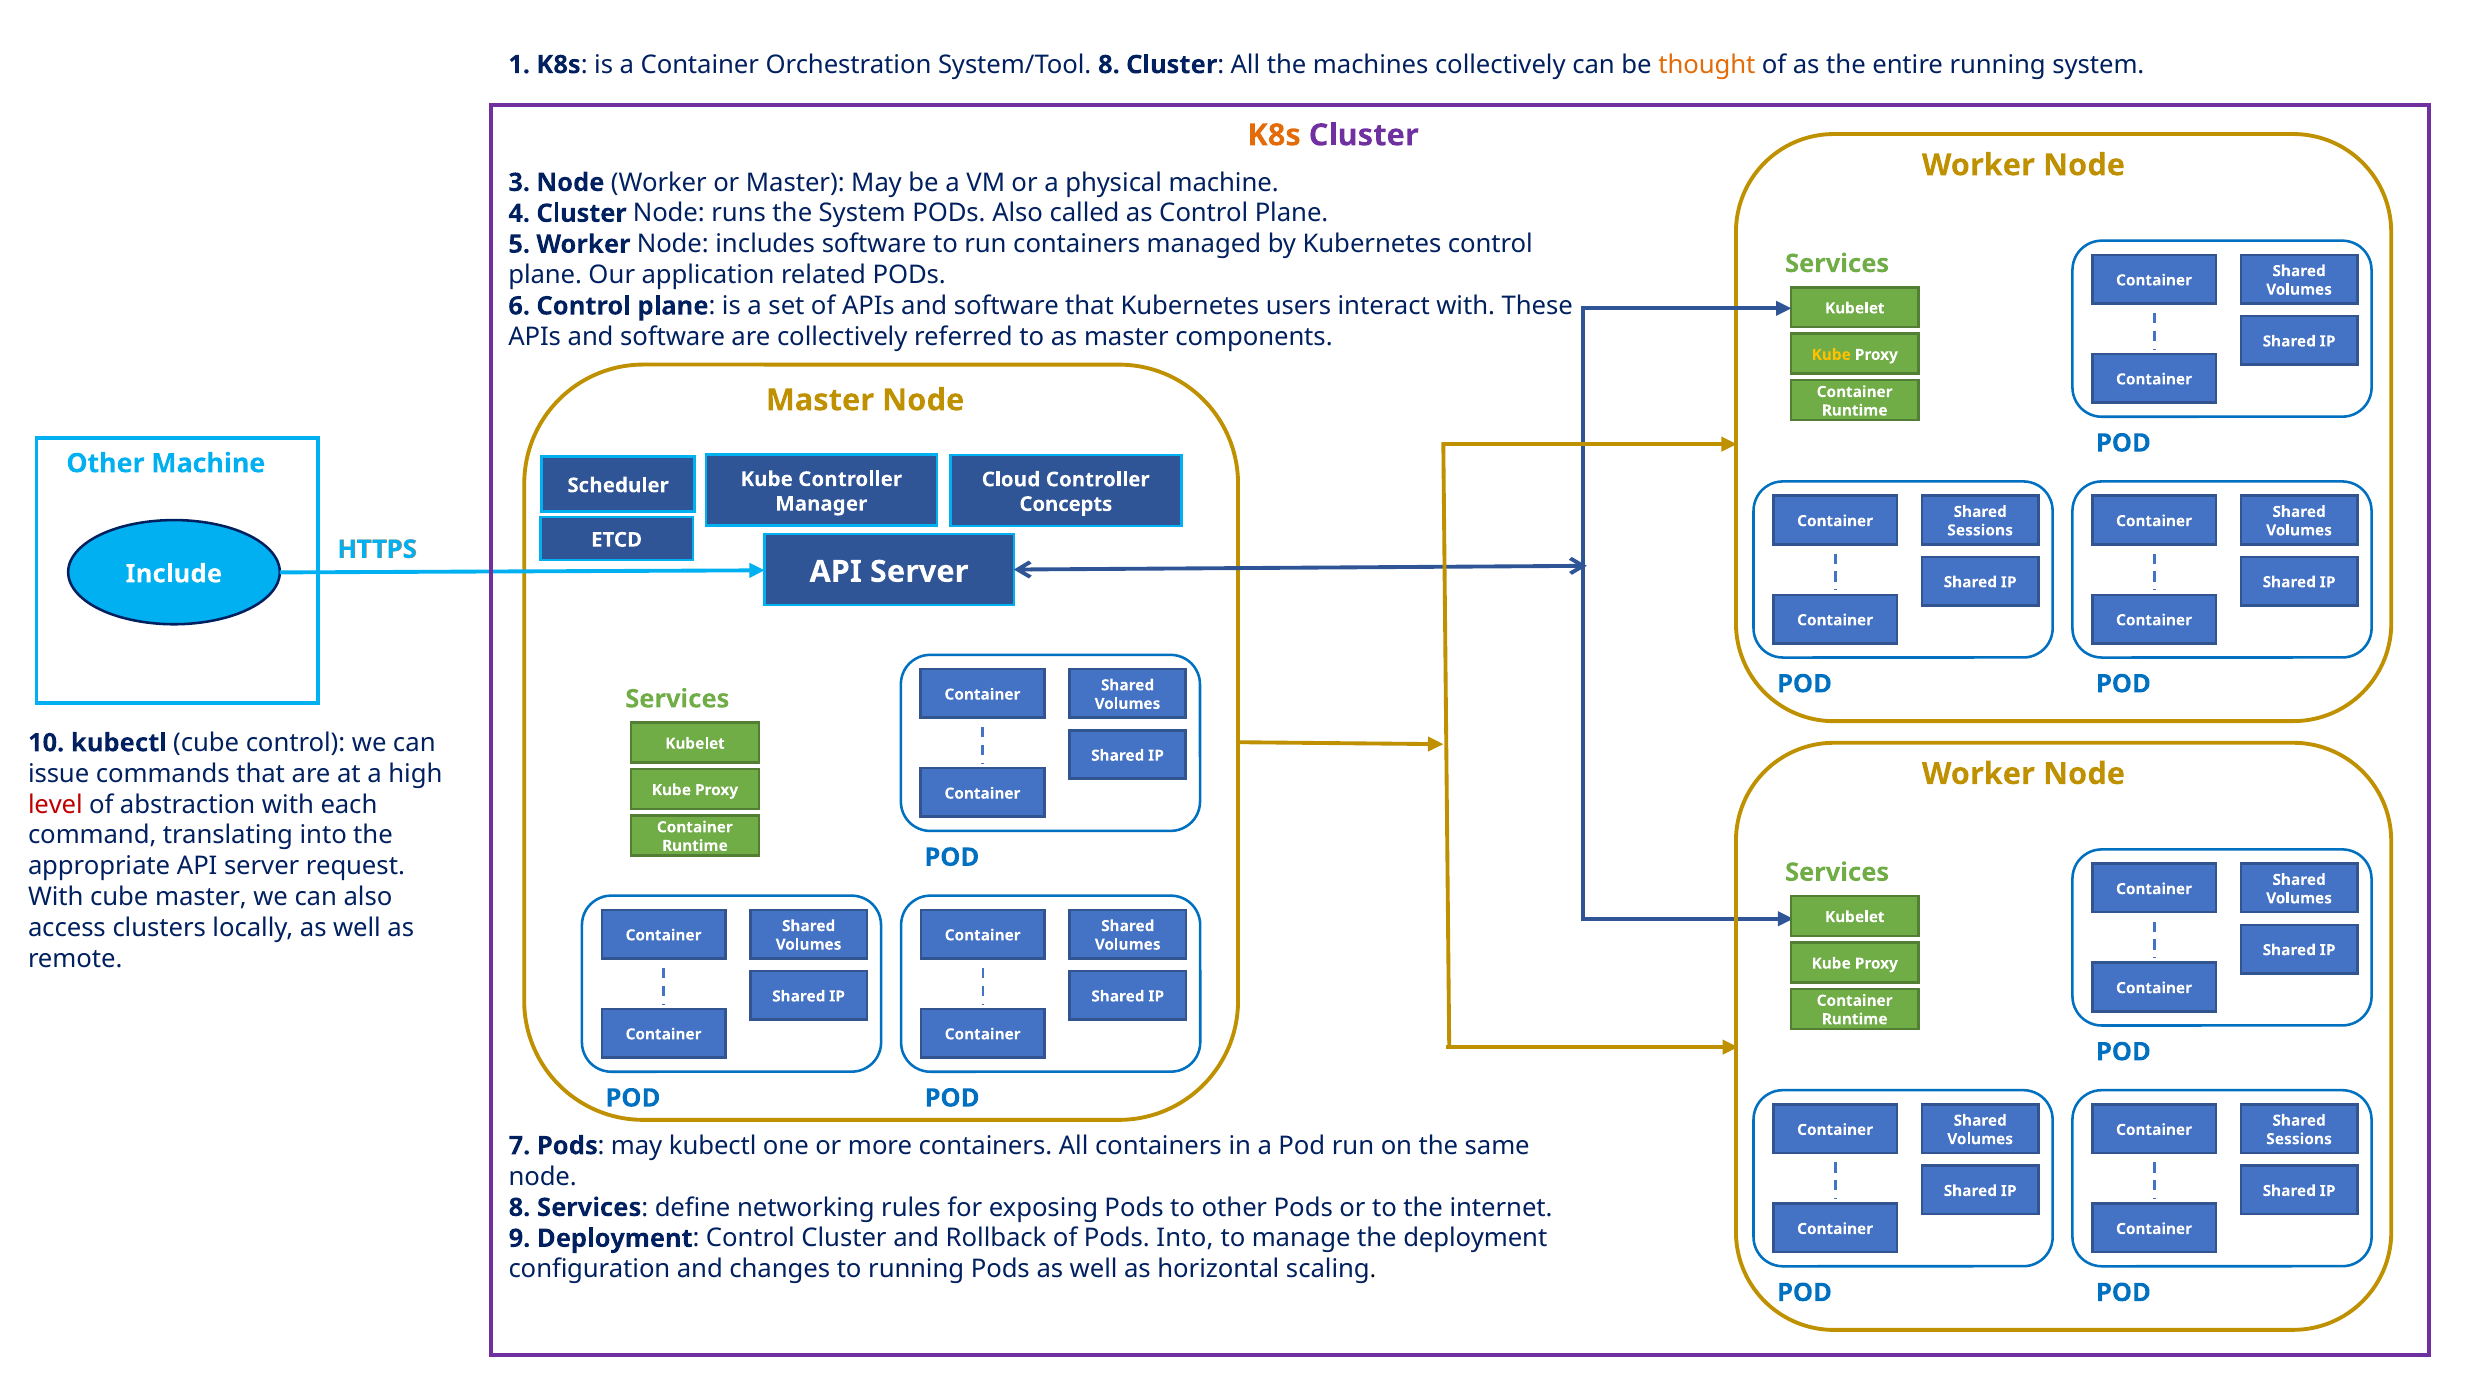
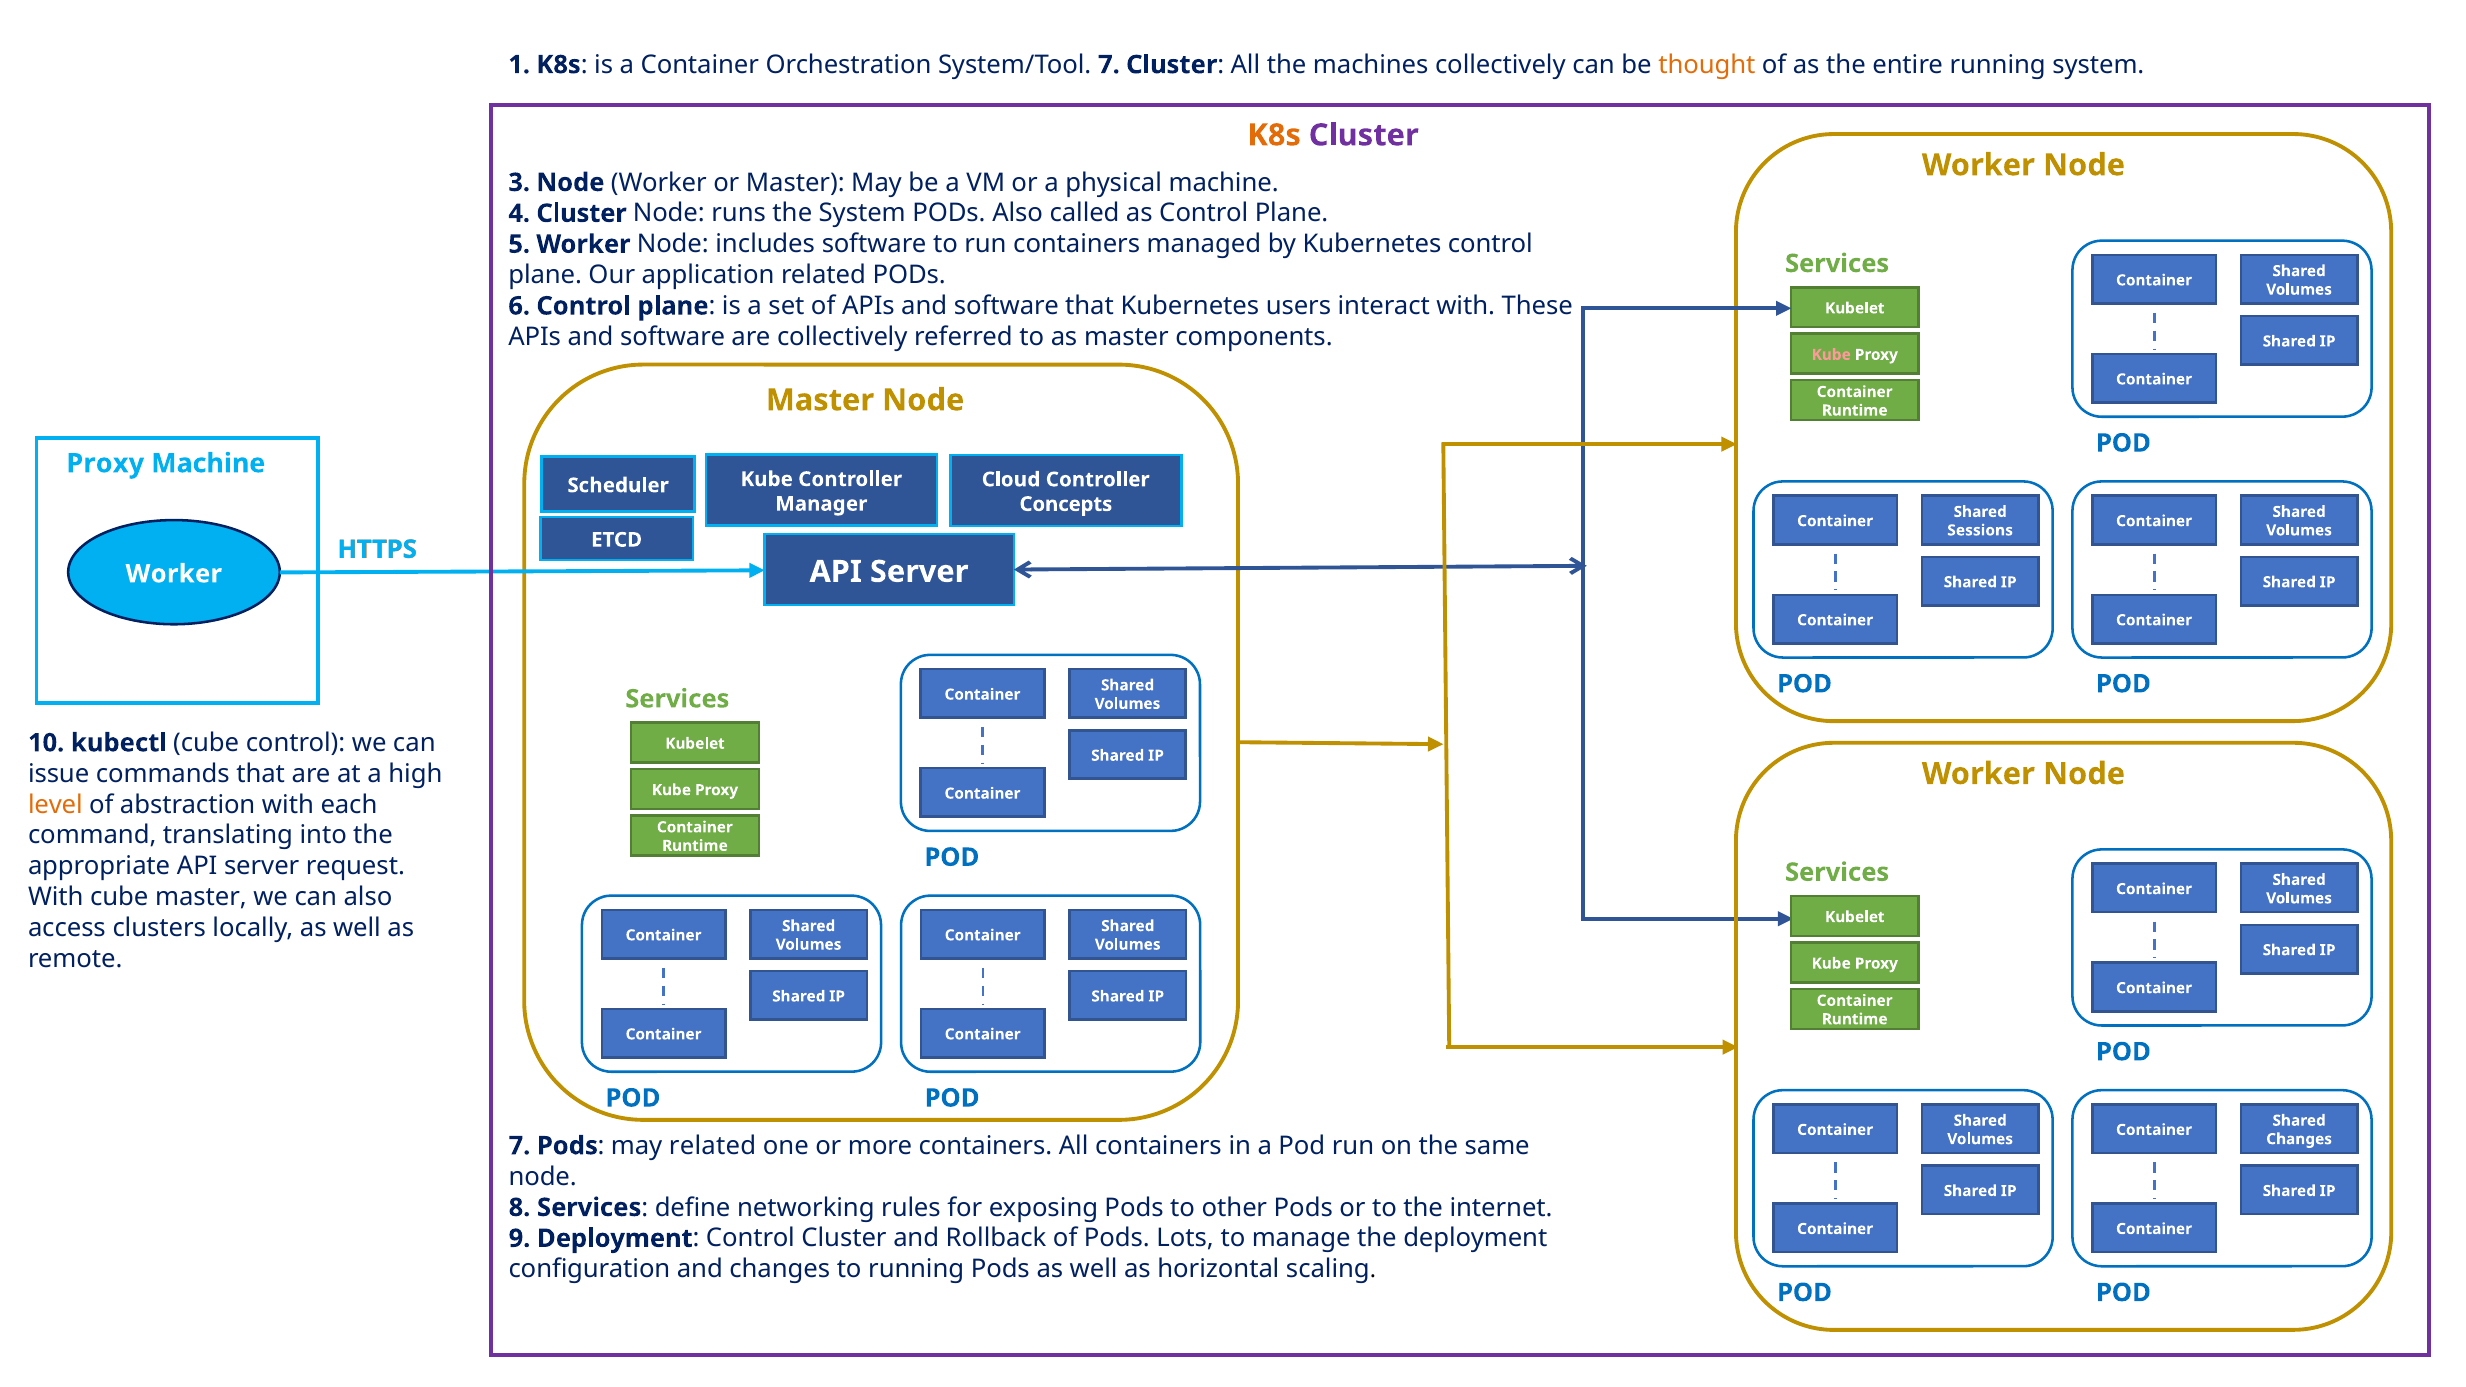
System/Tool 8: 8 -> 7 (1109, 65)
Kube colour: yellow -> pink (1831, 355)
Other: Other -> Proxy (105, 463)
Include: Include -> Worker (174, 574)
level colour: red -> orange (55, 805)
Sessions: Sessions -> Changes (2299, 1139)
may kubectl: kubectl -> related (713, 1146)
Pods Into: Into -> Lots (1185, 1239)
